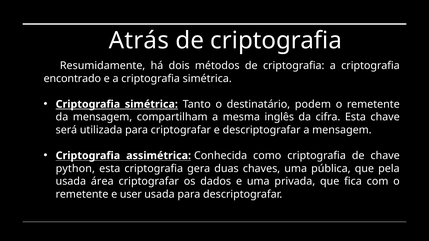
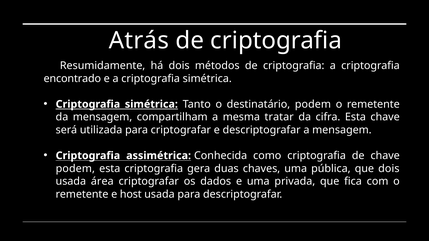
inglês: inglês -> tratar (279, 117)
python: python -> podem (75, 169)
que pela: pela -> dois (389, 169)
user: user -> host (131, 194)
